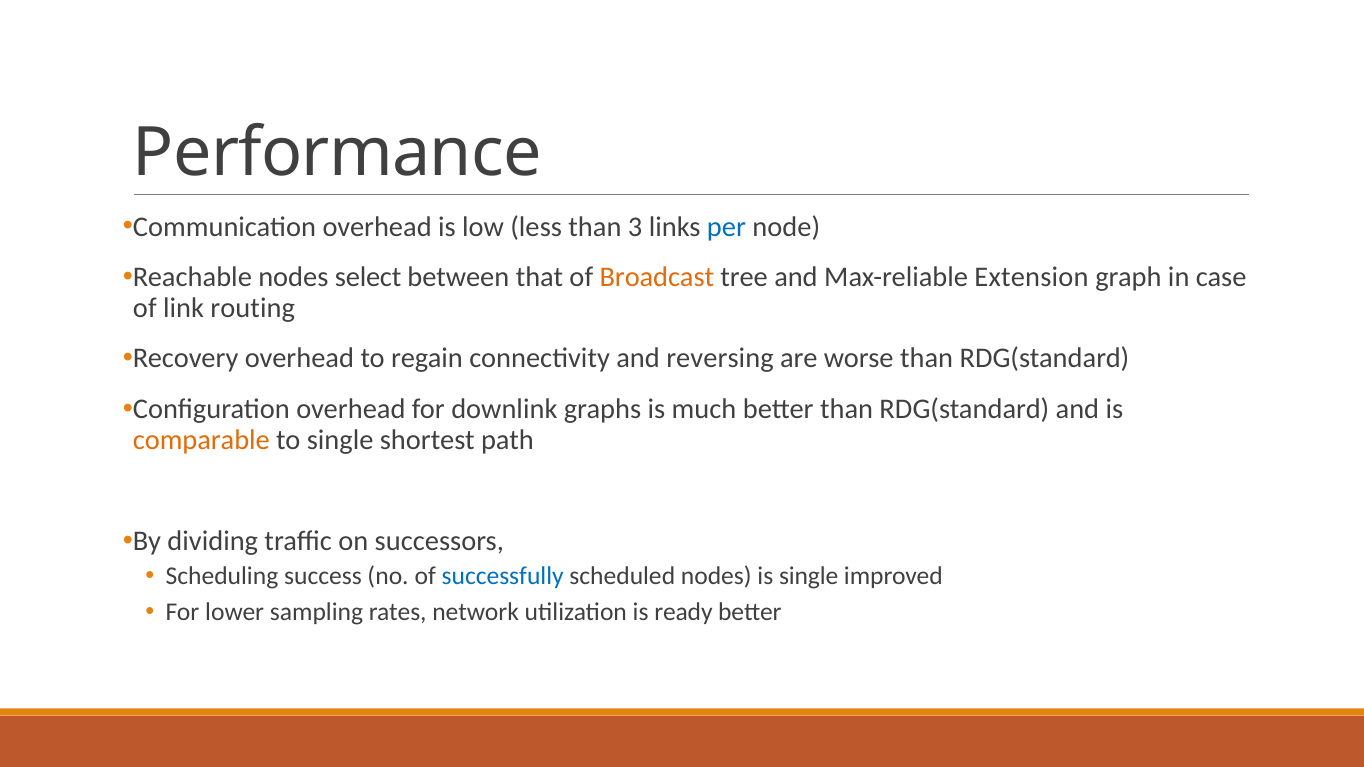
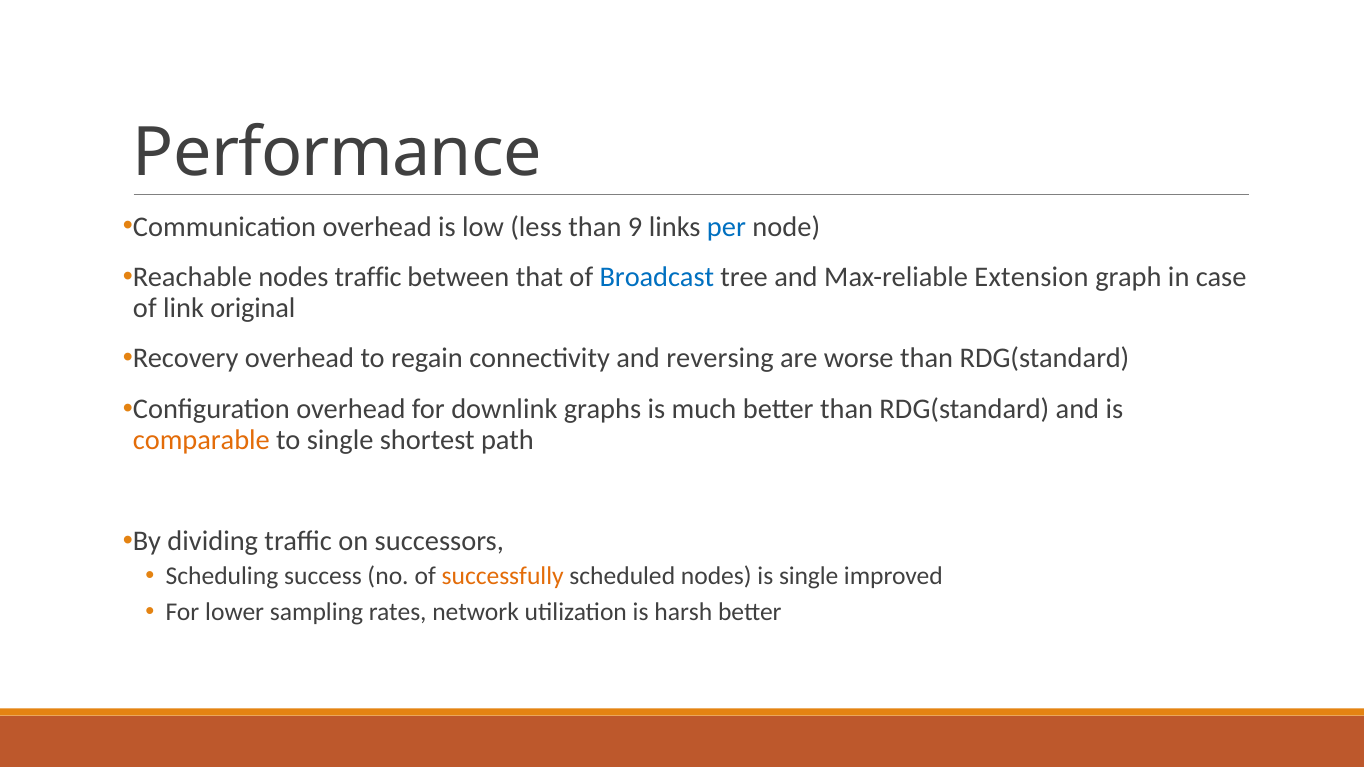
3: 3 -> 9 (635, 227)
nodes select: select -> traffic (368, 277)
Broadcast colour: orange -> blue (657, 277)
routing: routing -> original (253, 308)
successfully colour: blue -> orange (503, 576)
ready: ready -> harsh (683, 612)
